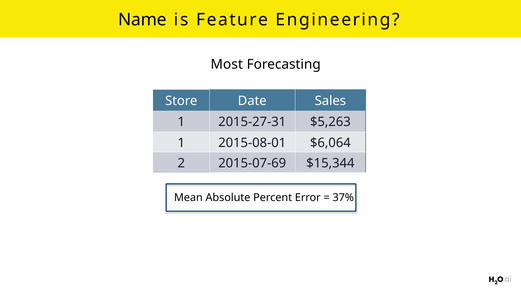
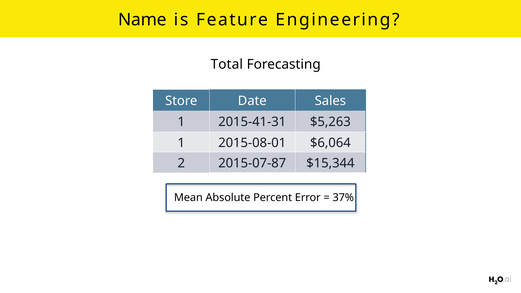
Most: Most -> Total (227, 64)
2015-27-31: 2015-27-31 -> 2015-41-31 (252, 122)
2015-07-69: 2015-07-69 -> 2015-07-87 (252, 163)
